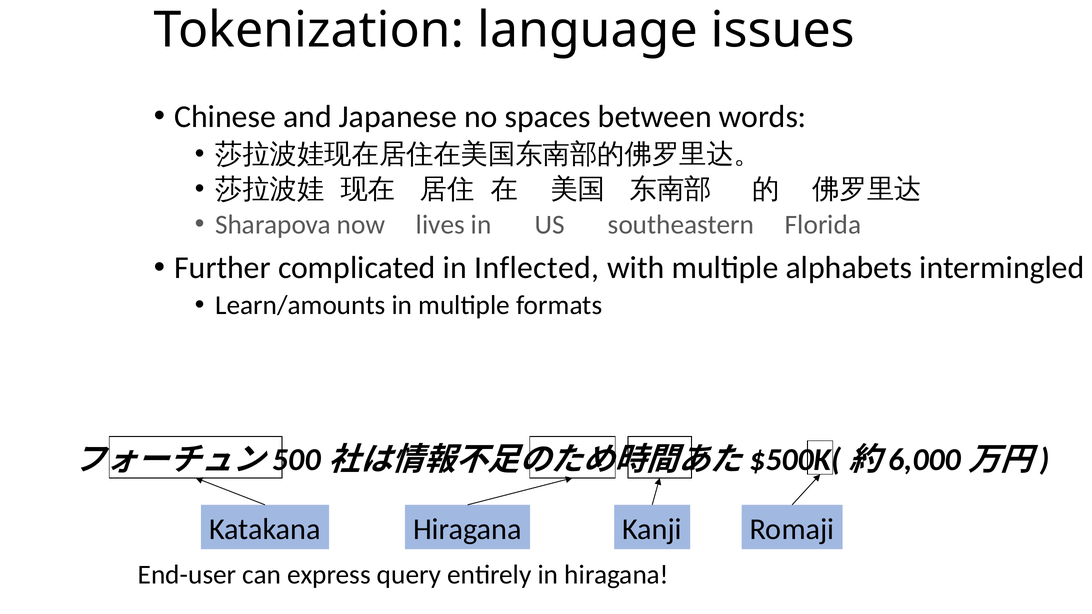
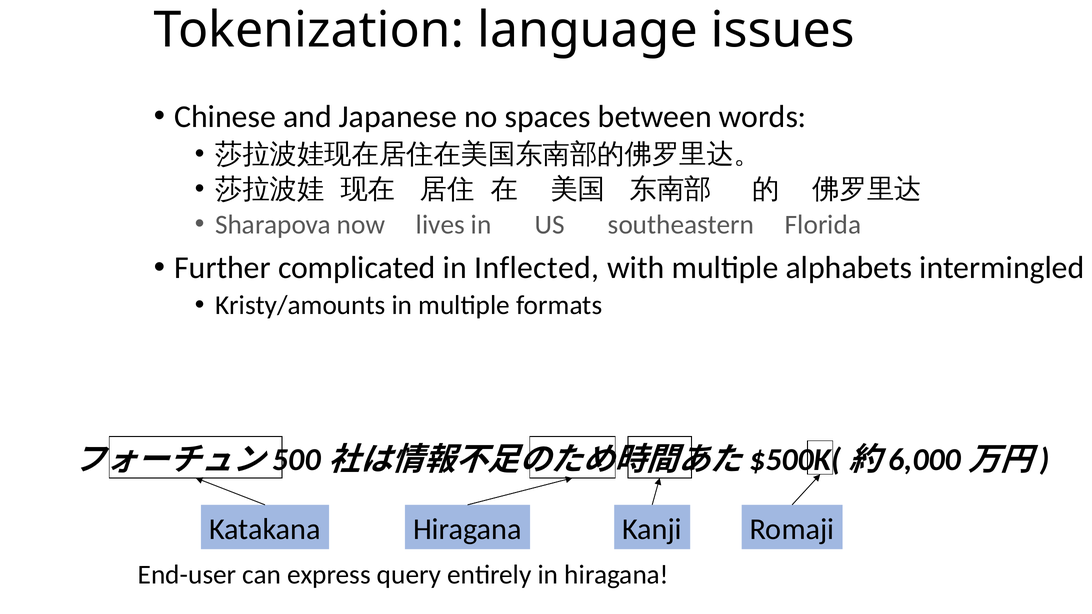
Learn/amounts: Learn/amounts -> Kristy/amounts (300, 306)
